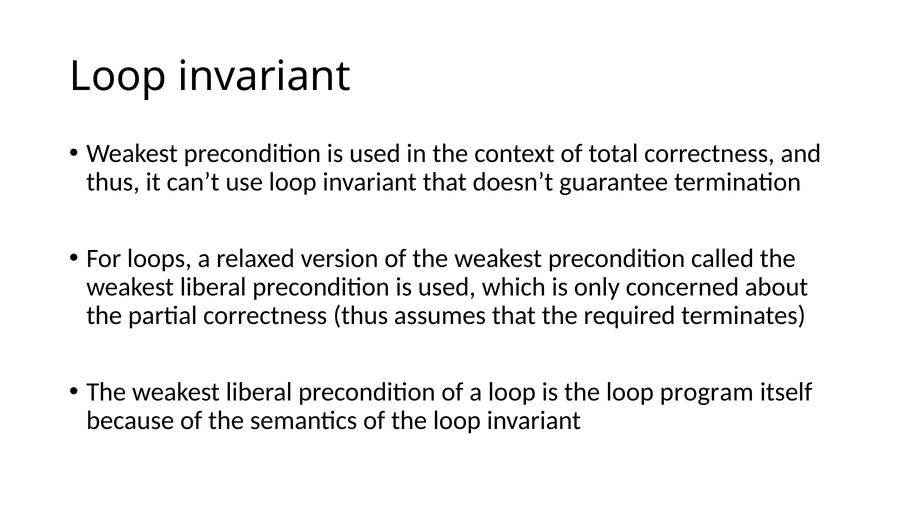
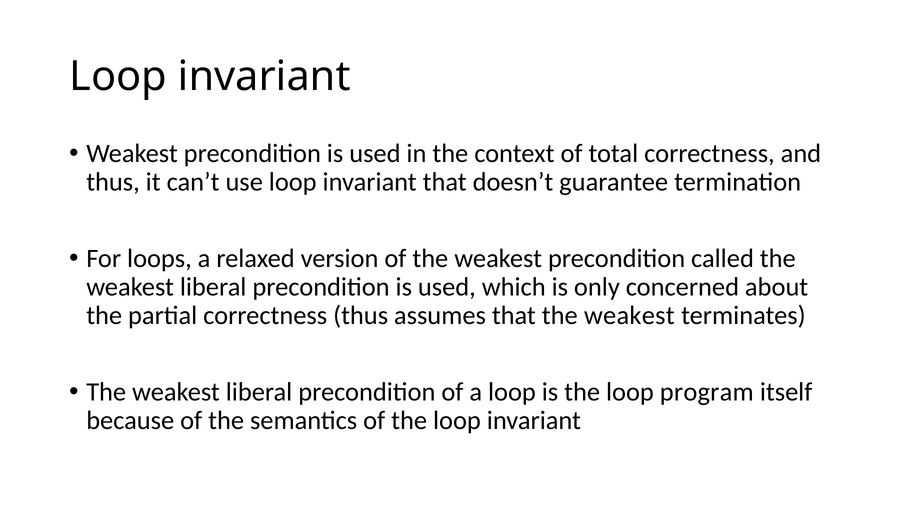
that the required: required -> weakest (629, 315)
